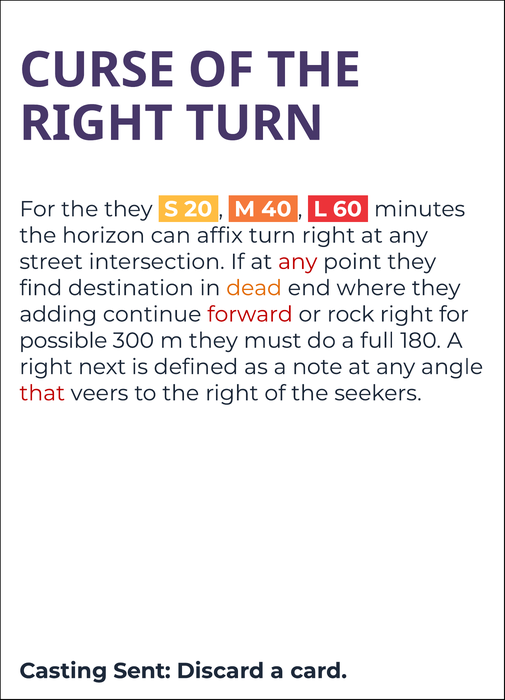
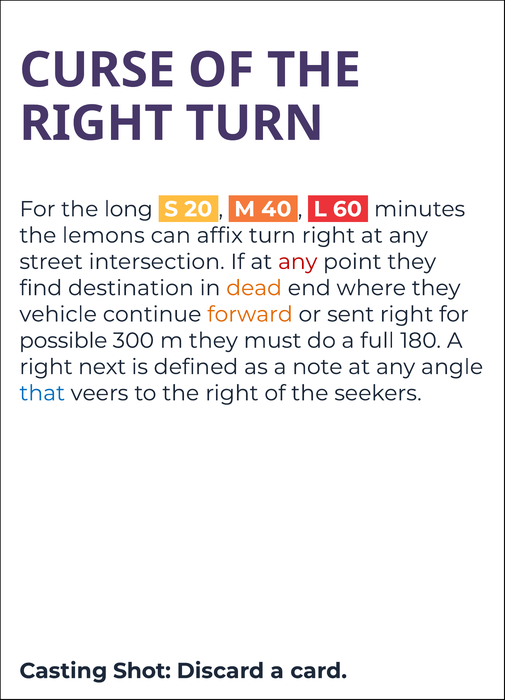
the they: they -> long (128, 209)
horizon: horizon -> lemons (103, 235)
adding: adding -> vehicle (58, 314)
forward colour: red -> orange (250, 314)
rock: rock -> sent (351, 314)
that colour: red -> blue (42, 393)
Sent: Sent -> Shot (142, 670)
